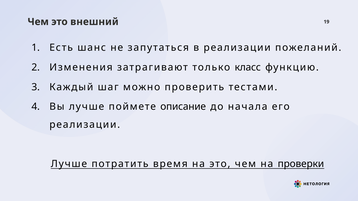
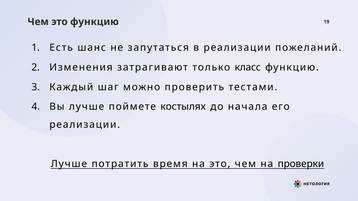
это внешний: внешний -> функцию (94, 22)
описание: описание -> костылях (183, 107)
